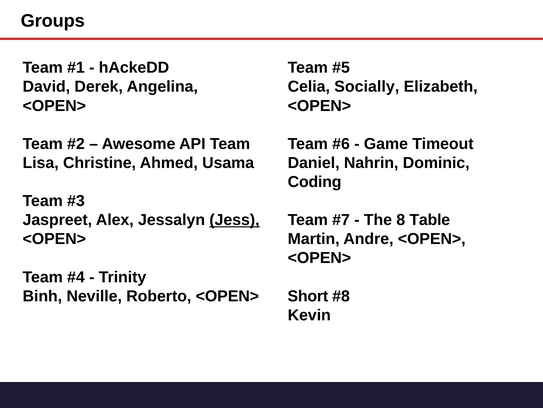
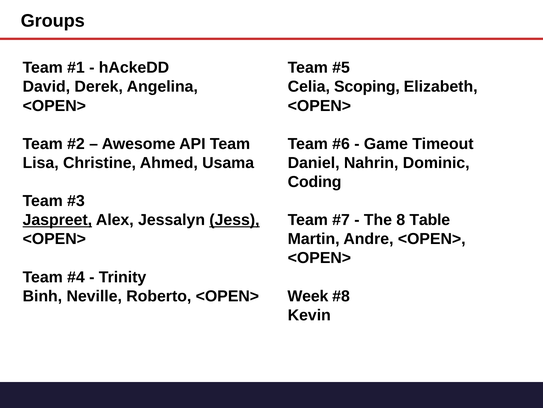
Socially: Socially -> Scoping (367, 87)
Jaspreet underline: none -> present (57, 220)
Short: Short -> Week (308, 296)
